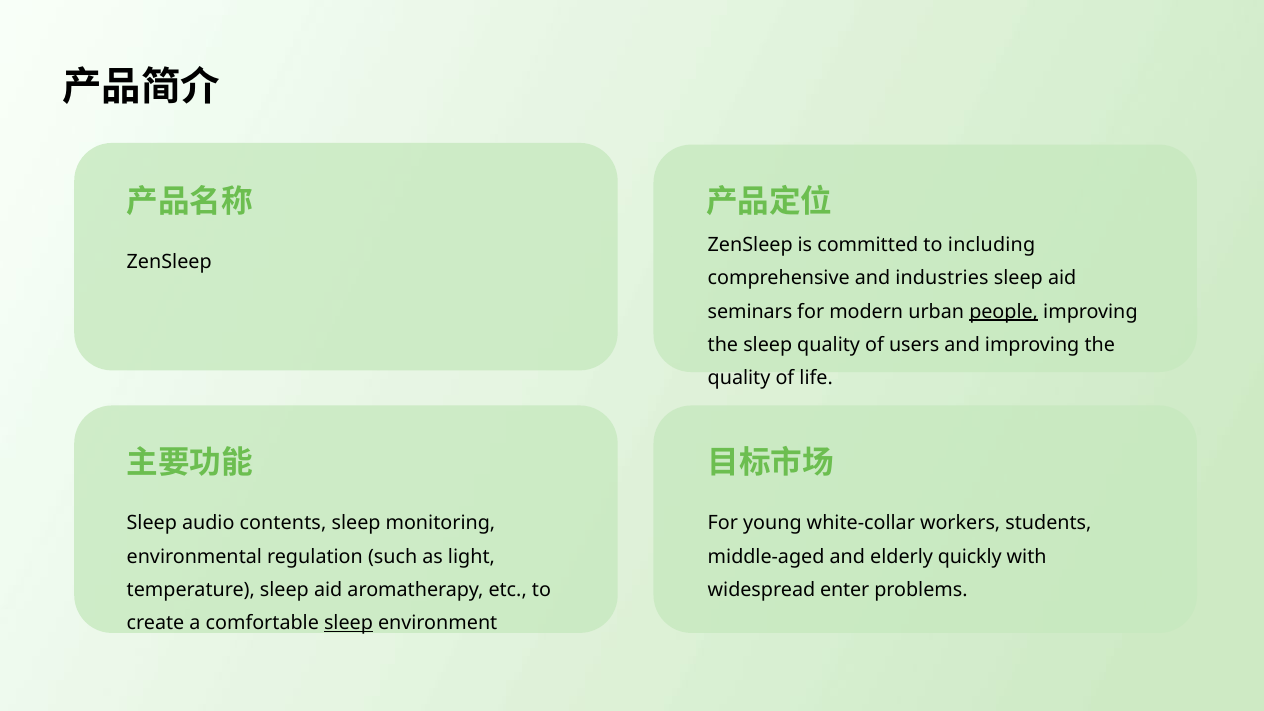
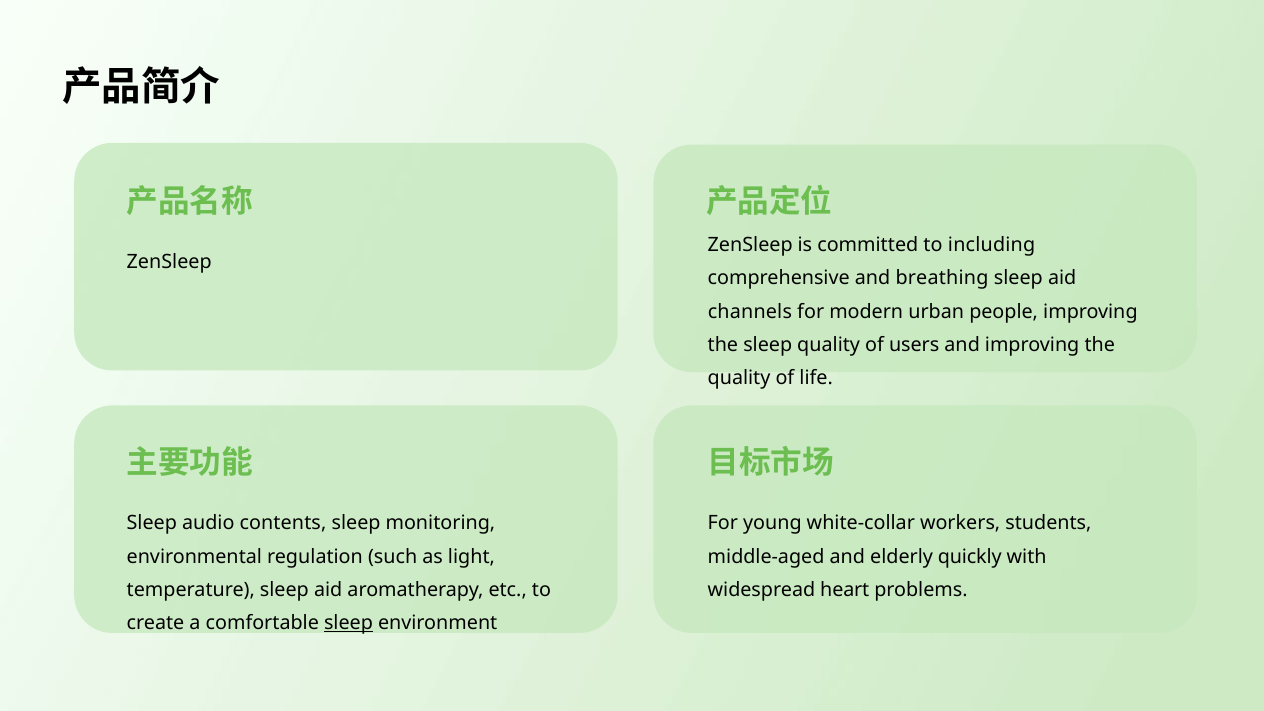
industries: industries -> breathing (942, 278)
seminars: seminars -> channels (750, 312)
people underline: present -> none (1004, 312)
enter: enter -> heart (845, 590)
